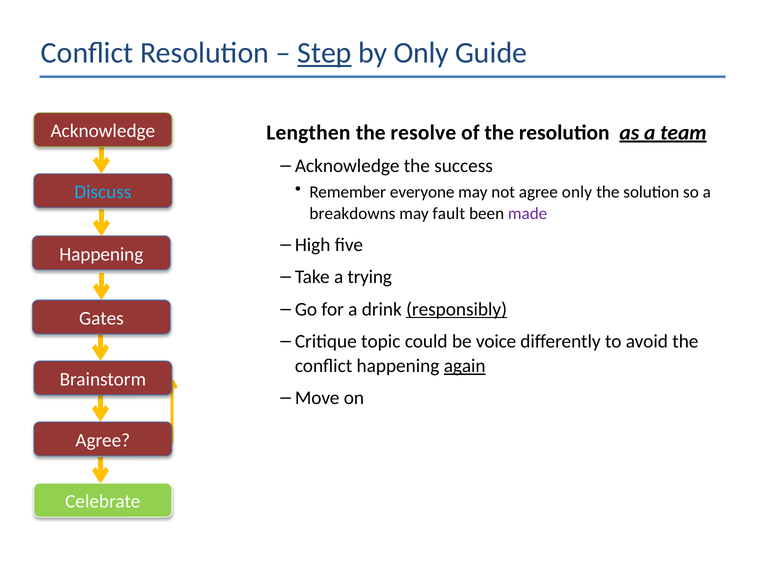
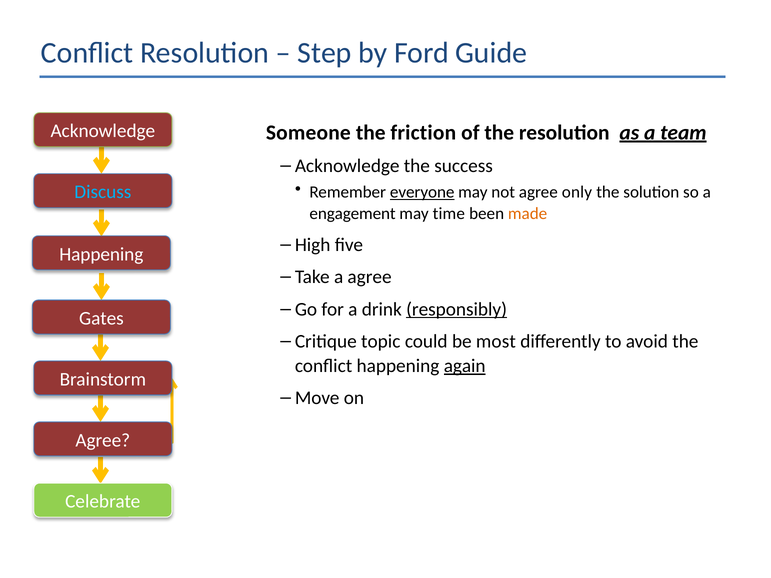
Step underline: present -> none (325, 53)
by Only: Only -> Ford (421, 53)
Lengthen: Lengthen -> Someone (308, 132)
resolve: resolve -> friction (423, 132)
everyone underline: none -> present (422, 192)
breakdowns: breakdowns -> engagement (353, 214)
fault: fault -> time (449, 214)
made colour: purple -> orange (528, 214)
a trying: trying -> agree (370, 277)
voice: voice -> most (496, 342)
